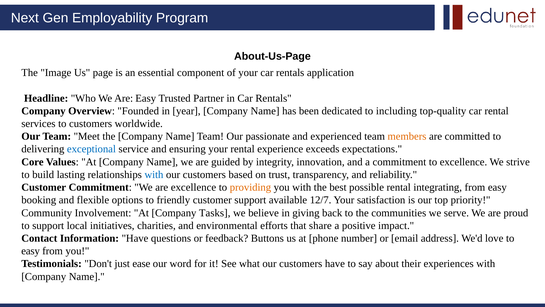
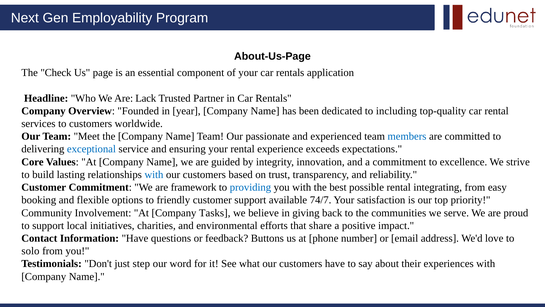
Image: Image -> Check (56, 73)
Are Easy: Easy -> Lack (146, 98)
members colour: orange -> blue (407, 136)
are excellence: excellence -> framework (194, 187)
providing colour: orange -> blue (250, 187)
12/7: 12/7 -> 74/7 (321, 200)
easy: easy -> solo (30, 251)
ease: ease -> step (141, 263)
